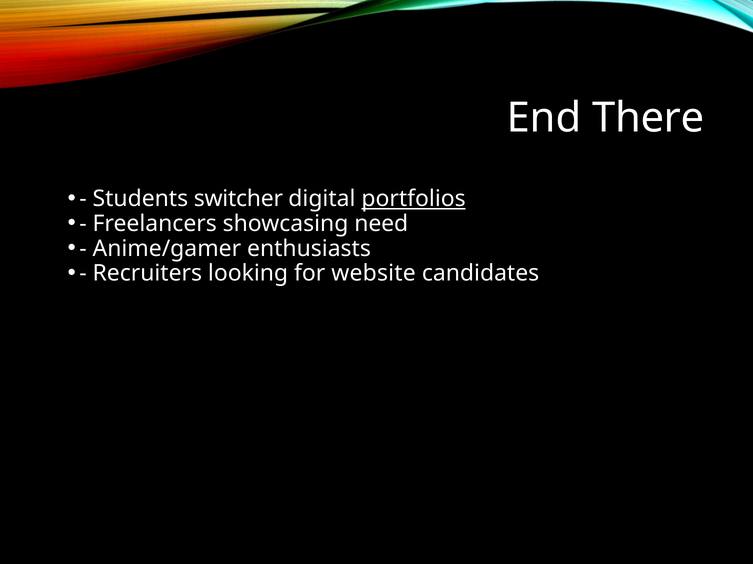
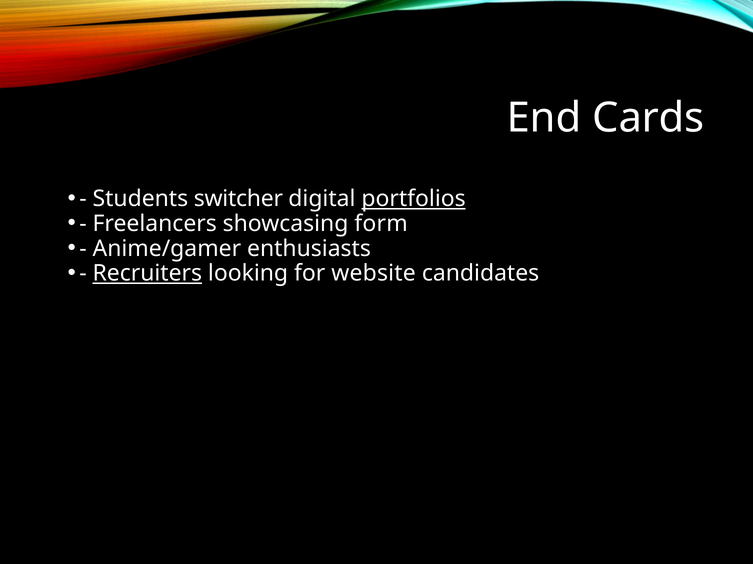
There: There -> Cards (648, 118)
need: need -> form (381, 224)
Recruiters underline: none -> present (147, 274)
